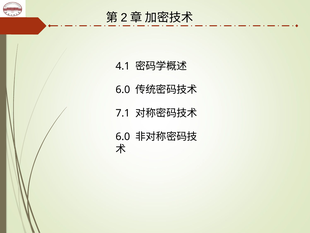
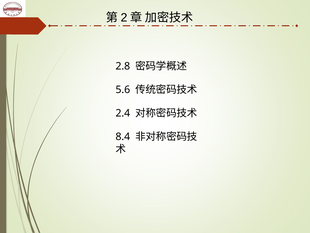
4.1: 4.1 -> 2.8 (123, 66)
6.0: 6.0 -> 5.6 (123, 90)
7.1: 7.1 -> 2.4 (123, 113)
6.0: 6.0 -> 8.4 (123, 137)
